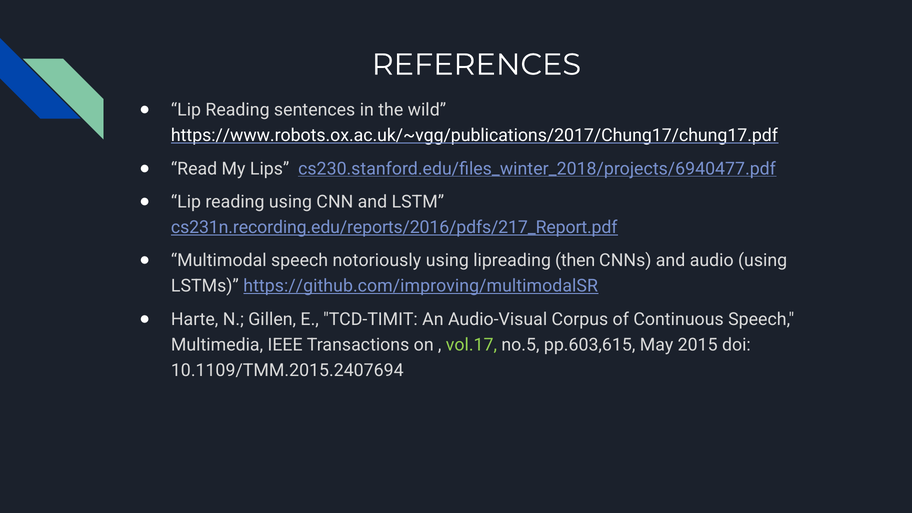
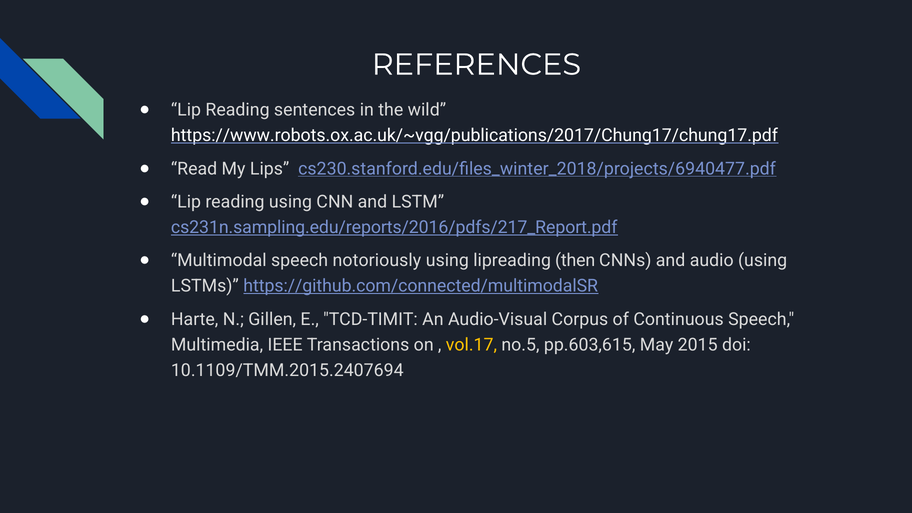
cs231n.recording.edu/reports/2016/pdfs/217_Report.pdf: cs231n.recording.edu/reports/2016/pdfs/217_Report.pdf -> cs231n.sampling.edu/reports/2016/pdfs/217_Report.pdf (394, 227)
https://github.com/improving/multimodalSR: https://github.com/improving/multimodalSR -> https://github.com/connected/multimodalSR (421, 286)
vol.17 colour: light green -> yellow (471, 345)
